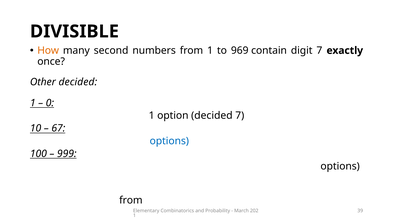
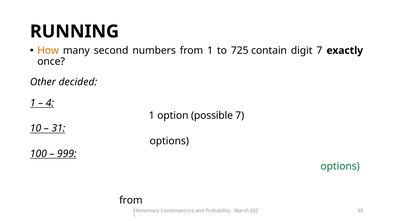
DIVISIBLE: DIVISIBLE -> RUNNING (75, 31)
969: 969 -> 725 (240, 51)
0: 0 -> 4 (50, 103)
option decided: decided -> possible (212, 116)
67: 67 -> 31 (58, 128)
options colour: blue -> black (169, 141)
options colour: black -> green (340, 166)
